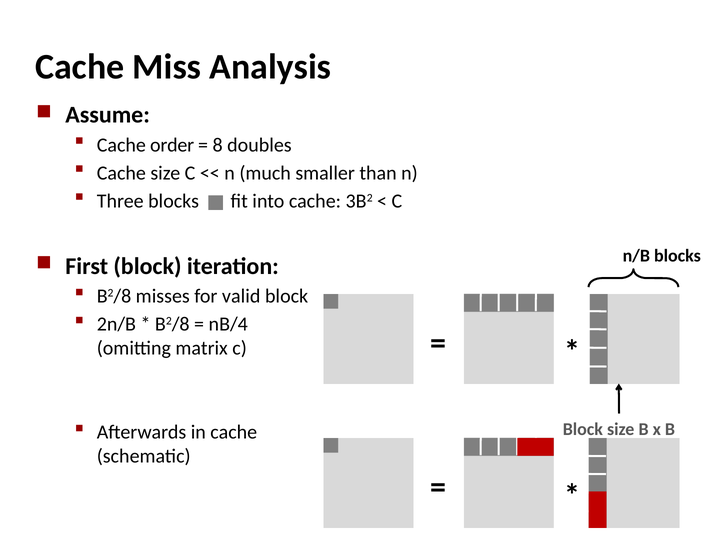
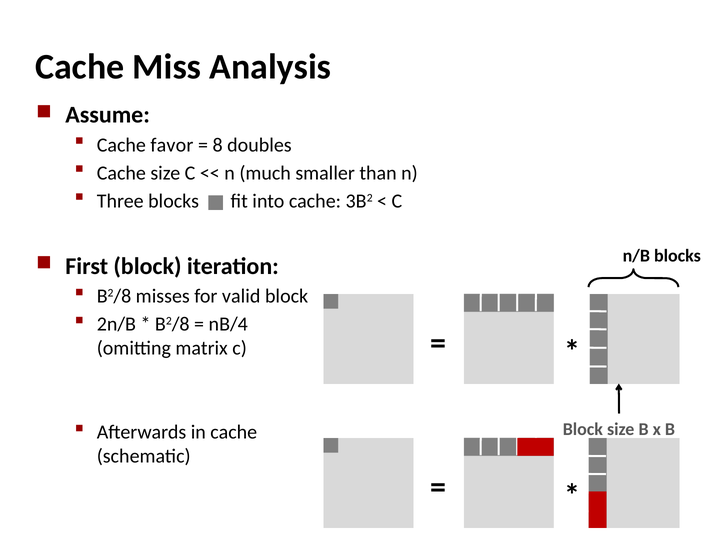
order: order -> favor (172, 145)
